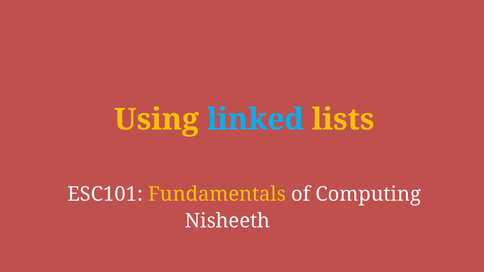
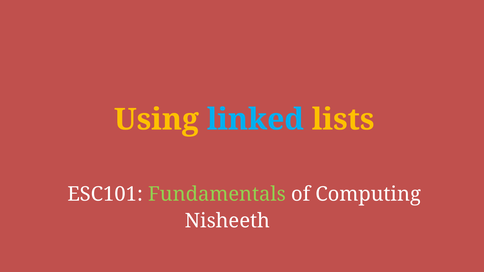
Fundamentals colour: yellow -> light green (217, 194)
